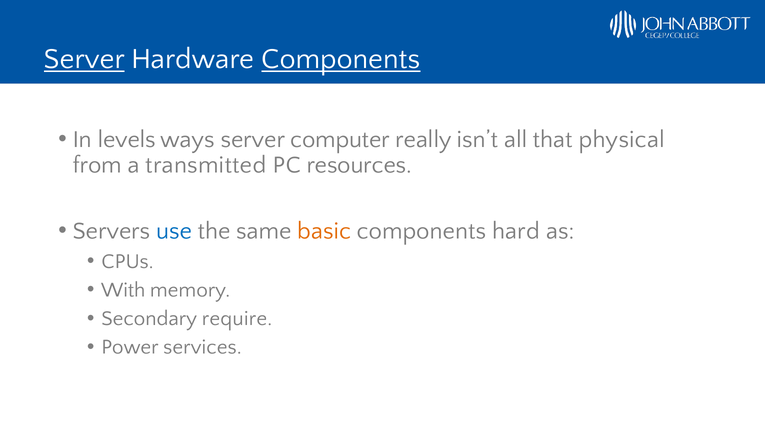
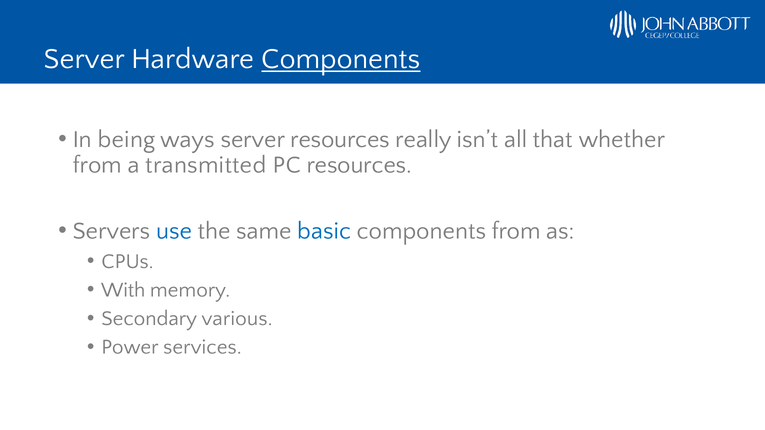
Server underline: present -> none (84, 59)
levels: levels -> being (127, 139)
server computer: computer -> resources (340, 139)
physical: physical -> whether (622, 139)
basic colour: orange -> blue (324, 231)
components hard: hard -> from (516, 231)
require: require -> various (237, 319)
